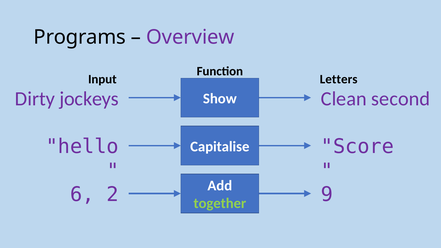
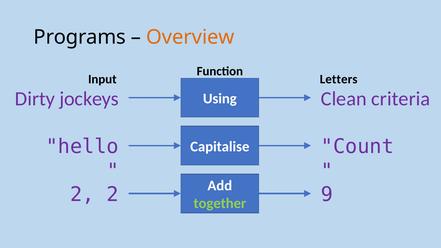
Overview colour: purple -> orange (190, 37)
second: second -> criteria (401, 99)
Show: Show -> Using (220, 99)
Score: Score -> Count (357, 147)
6: 6 -> 2 (82, 195)
